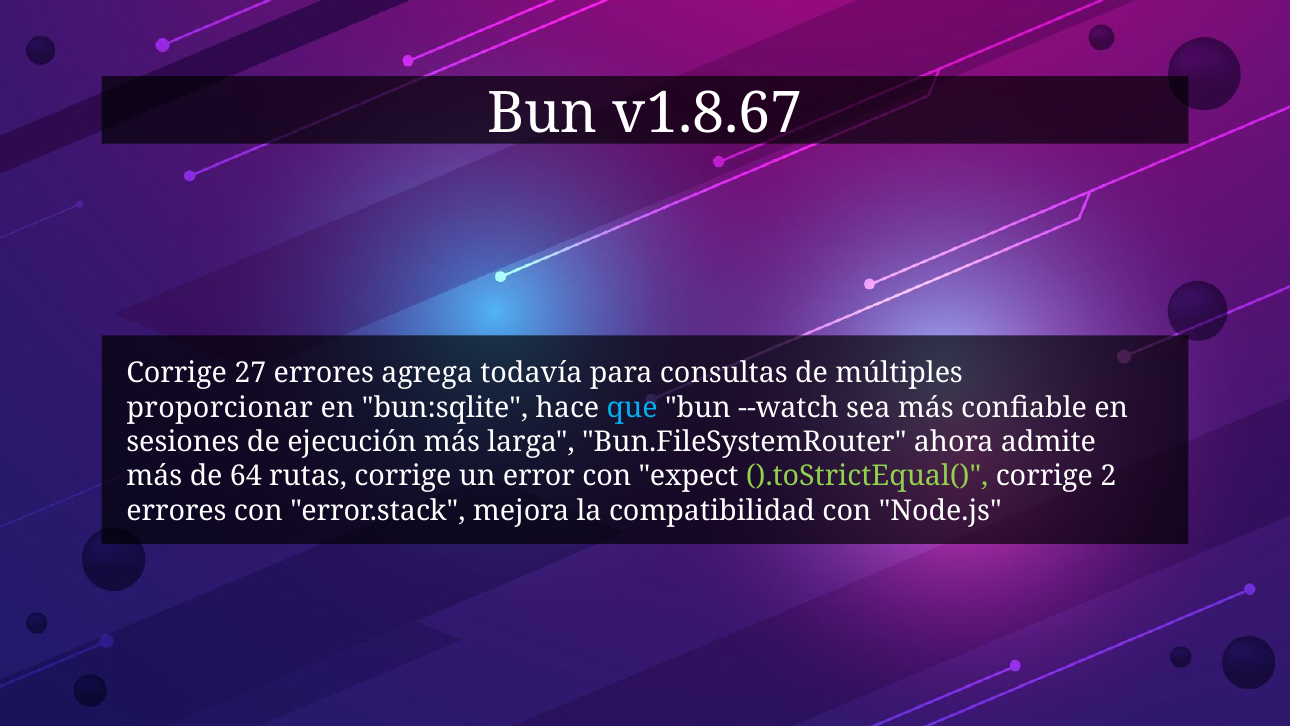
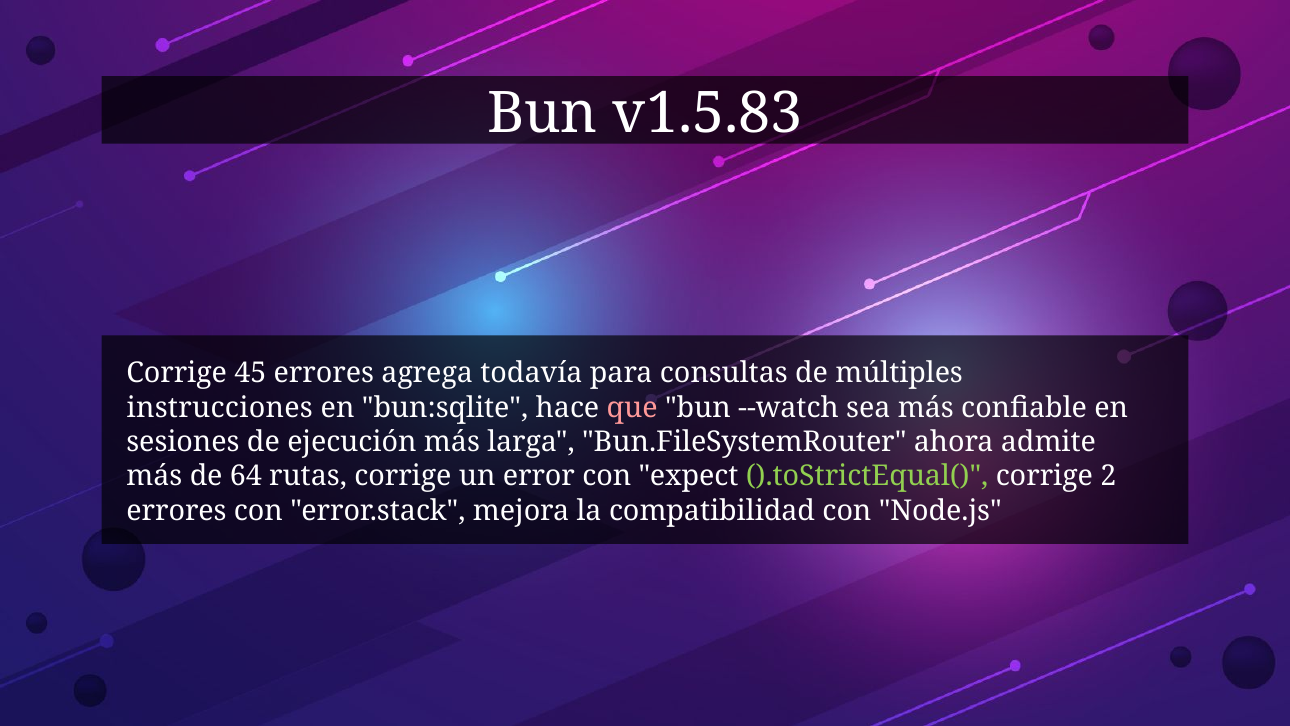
v1.8.67: v1.8.67 -> v1.5.83 (708, 114)
27: 27 -> 45 (250, 373)
proporcionar: proporcionar -> instrucciones (220, 407)
que colour: light blue -> pink (632, 407)
